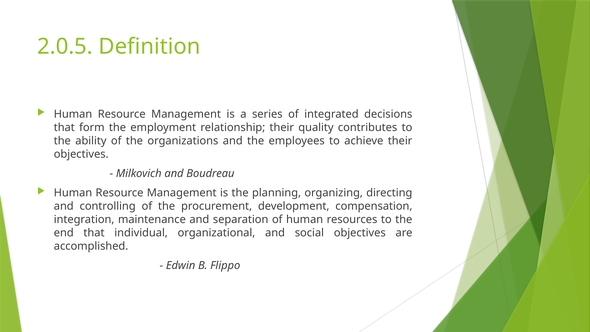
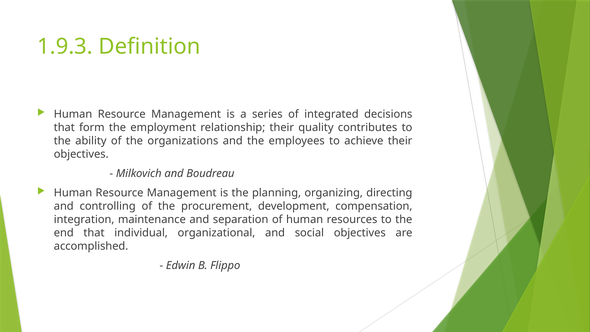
2.0.5: 2.0.5 -> 1.9.3 (65, 47)
